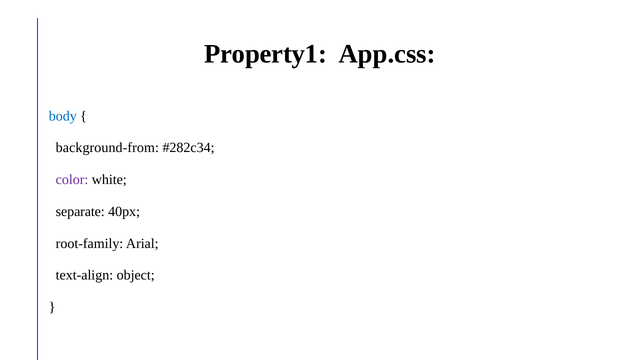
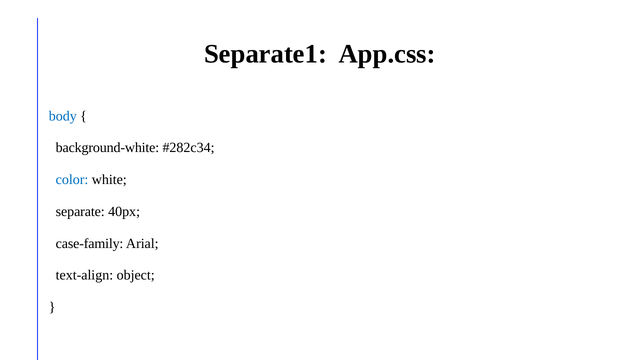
Property1: Property1 -> Separate1 (266, 54)
background-from: background-from -> background-white (107, 148)
color colour: purple -> blue (72, 180)
root-family: root-family -> case-family (90, 243)
